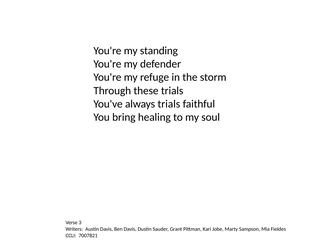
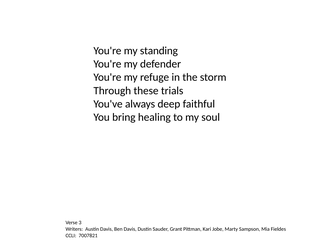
always trials: trials -> deep (169, 104)
